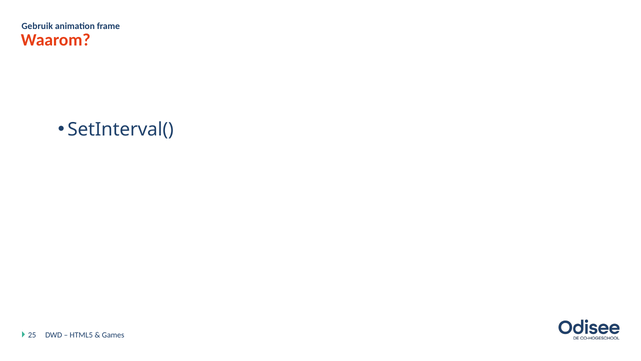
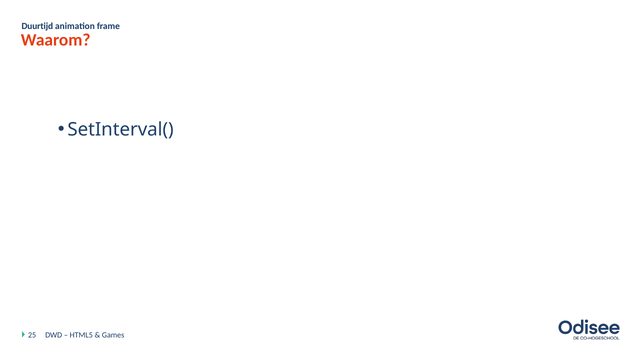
Gebruik: Gebruik -> Duurtijd (37, 26)
